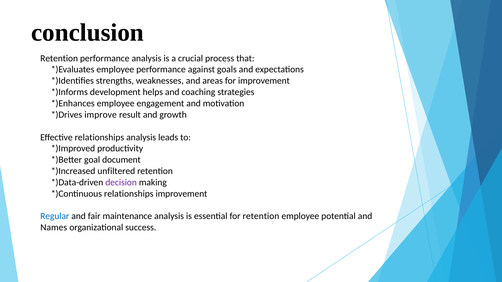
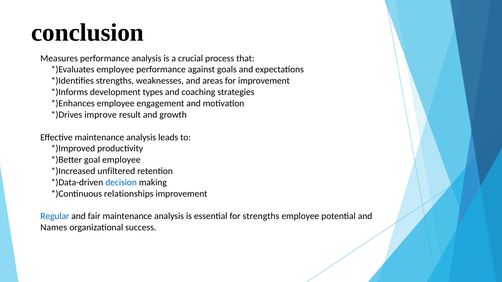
Retention: Retention -> Measures (59, 58)
helps: helps -> types (153, 92)
Effective relationships: relationships -> maintenance (99, 137)
goal document: document -> employee (121, 160)
decision colour: purple -> blue (121, 183)
for retention: retention -> strengths (261, 216)
